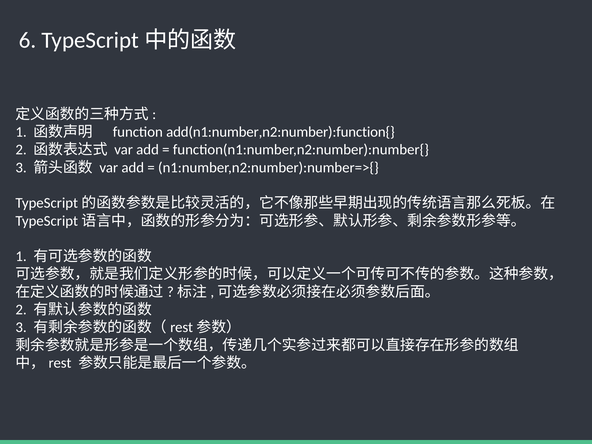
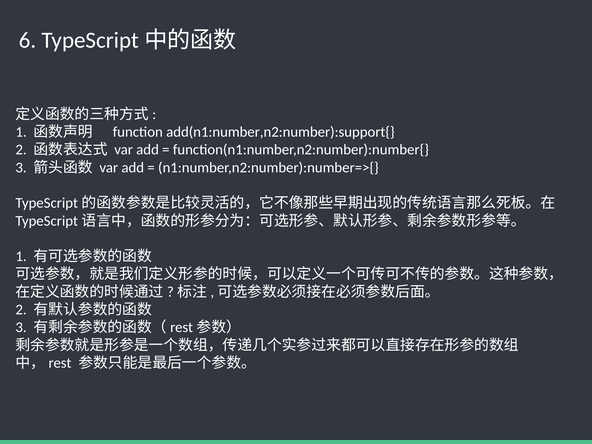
add(n1:number,n2:number):function{: add(n1:number,n2:number):function{ -> add(n1:number,n2:number):support{ (280, 132)
